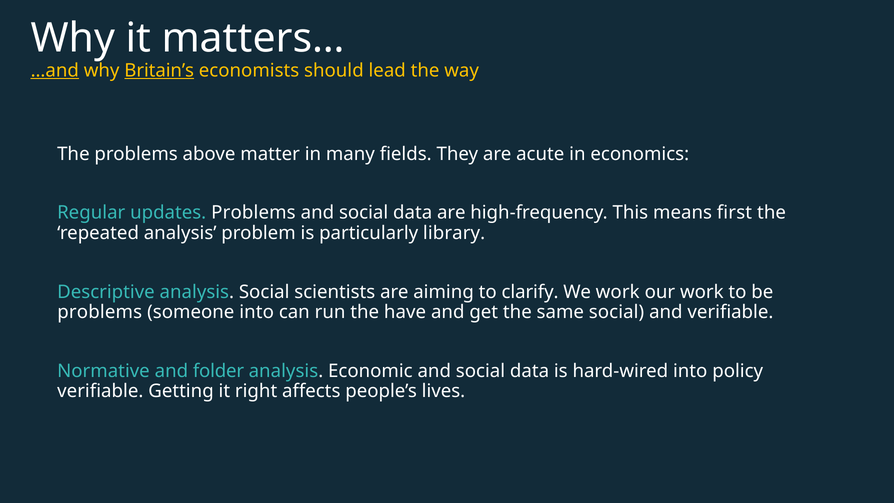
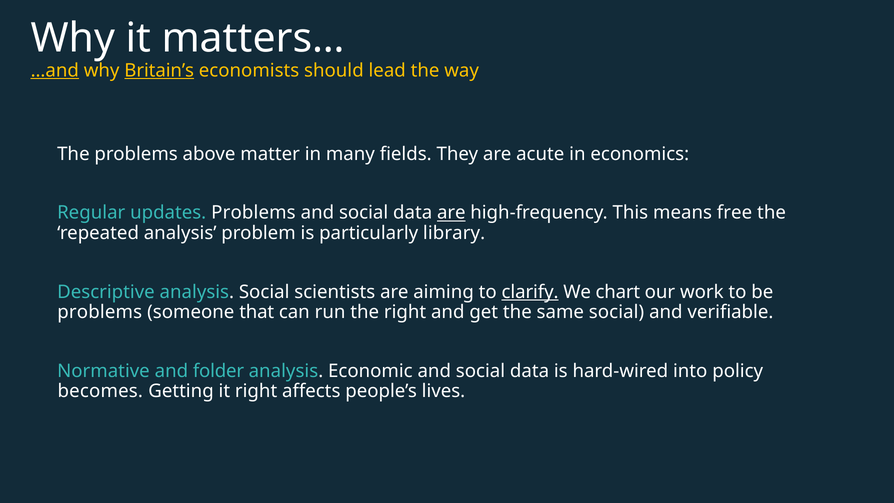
are underline: none -> present (451, 213)
first: first -> free (734, 213)
clarify underline: none -> present (530, 292)
We work: work -> chart (618, 292)
someone into: into -> that (257, 312)
the have: have -> right (405, 312)
verifiable: verifiable -> becomes (100, 391)
